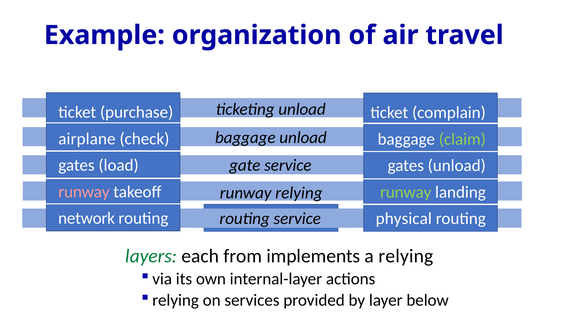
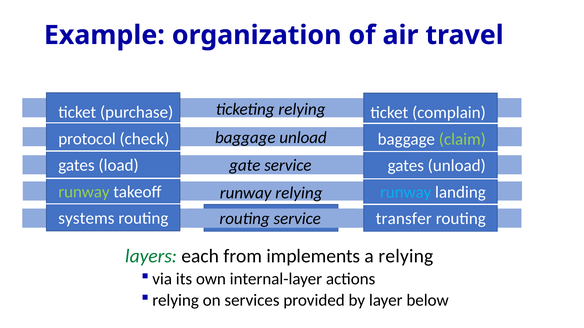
ticketing unload: unload -> relying (302, 109)
airplane: airplane -> protocol (87, 139)
runway colour: pink -> light green (84, 192)
runway colour: light green -> light blue (406, 192)
network: network -> systems (86, 219)
physical: physical -> transfer (404, 219)
